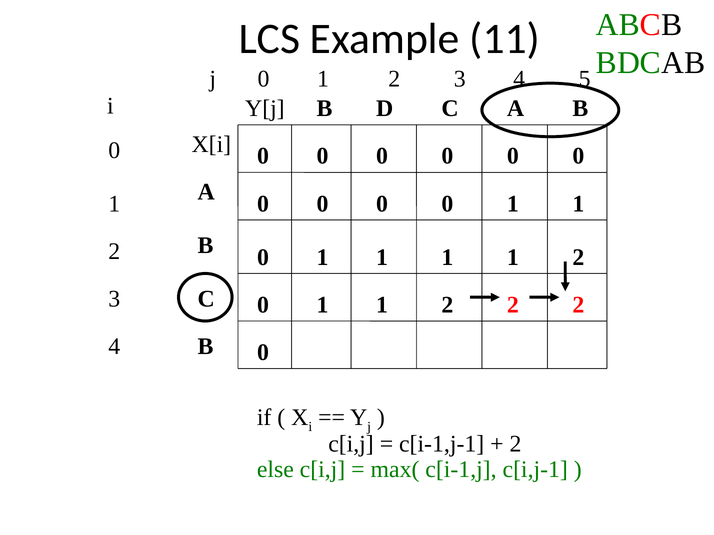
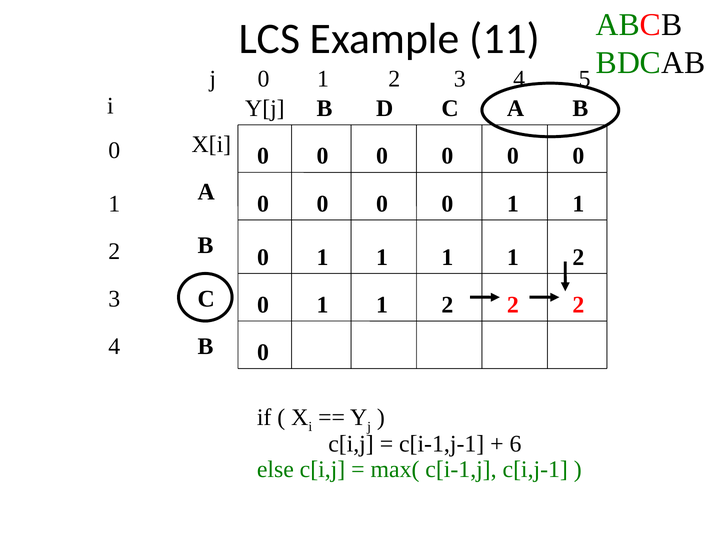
2: 2 -> 6 (516, 444)
